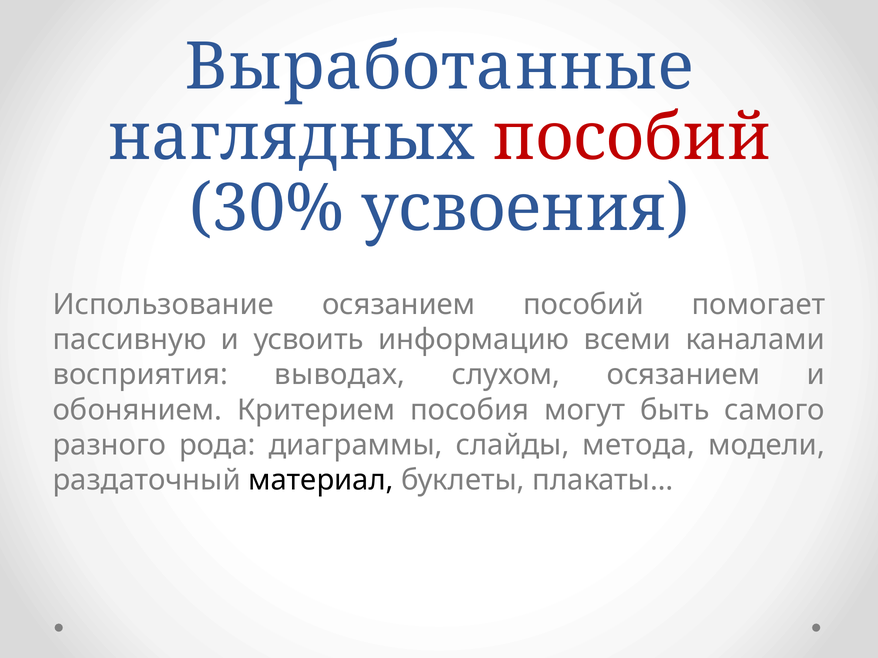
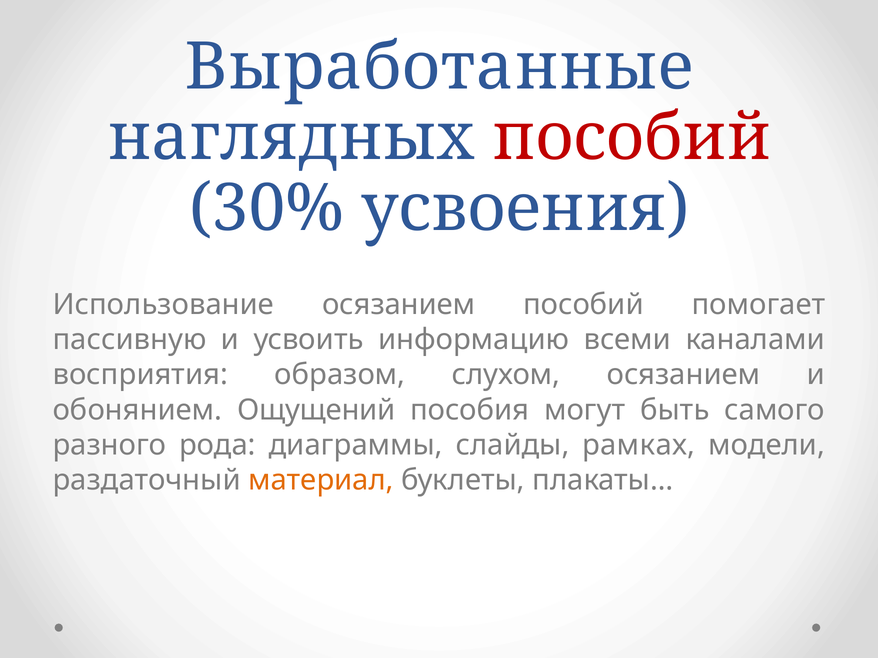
выводах: выводах -> образом (340, 375)
Критерием: Критерием -> Ощущений (316, 410)
метода: метода -> рамках (639, 445)
материал colour: black -> orange (321, 480)
